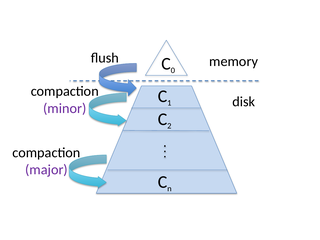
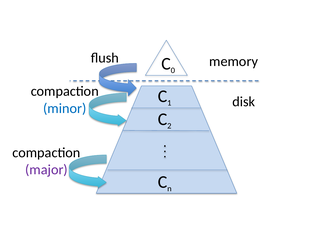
minor colour: purple -> blue (65, 108)
